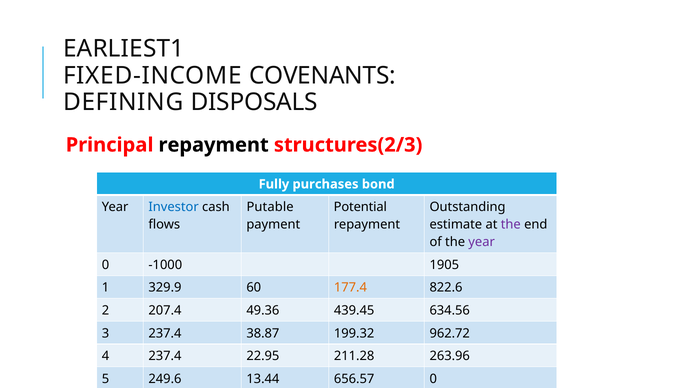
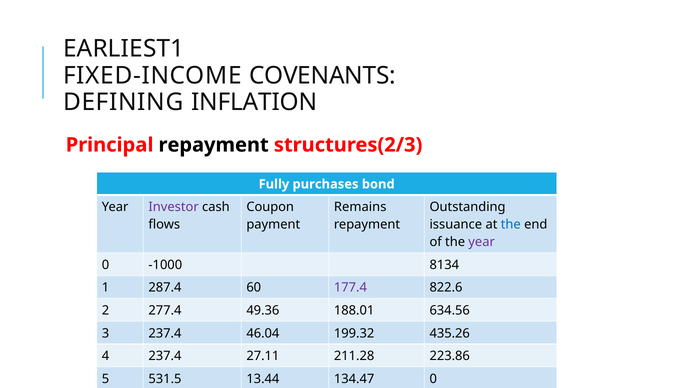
DISPOSALS: DISPOSALS -> INFLATION (254, 102)
Investor colour: blue -> purple (174, 207)
Putable: Putable -> Coupon (270, 207)
Potential: Potential -> Remains (360, 207)
estimate: estimate -> issuance (456, 225)
the colour: purple -> blue (511, 225)
1905: 1905 -> 8134 (444, 265)
329.9: 329.9 -> 287.4 (165, 288)
177.4 colour: orange -> purple (350, 288)
207.4: 207.4 -> 277.4 (165, 311)
439.45: 439.45 -> 188.01 (354, 311)
38.87: 38.87 -> 46.04 (263, 333)
962.72: 962.72 -> 435.26 (450, 333)
22.95: 22.95 -> 27.11 (263, 356)
263.96: 263.96 -> 223.86 (450, 356)
249.6: 249.6 -> 531.5 (165, 379)
656.57: 656.57 -> 134.47 (354, 379)
